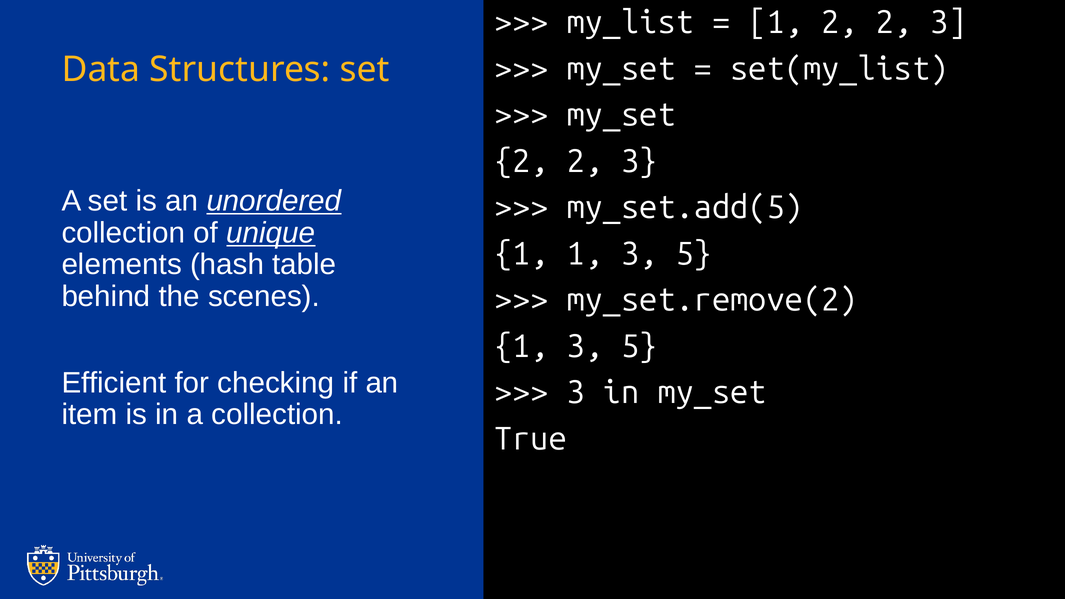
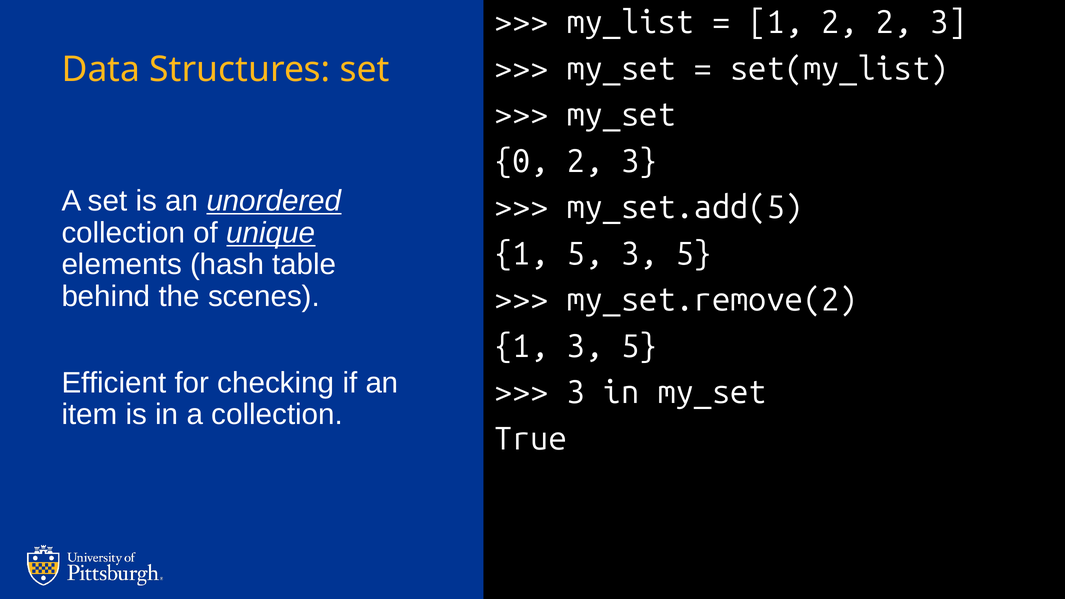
2: 2 -> 0 (521, 161)
1 1: 1 -> 5 (585, 254)
